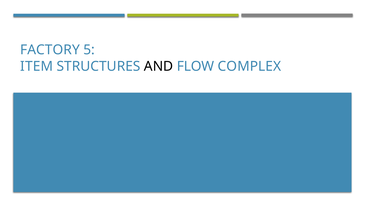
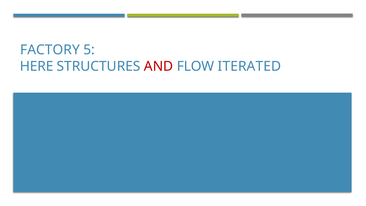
ITEM: ITEM -> HERE (37, 66)
AND colour: black -> red (159, 66)
COMPLEX: COMPLEX -> ITERATED (249, 66)
